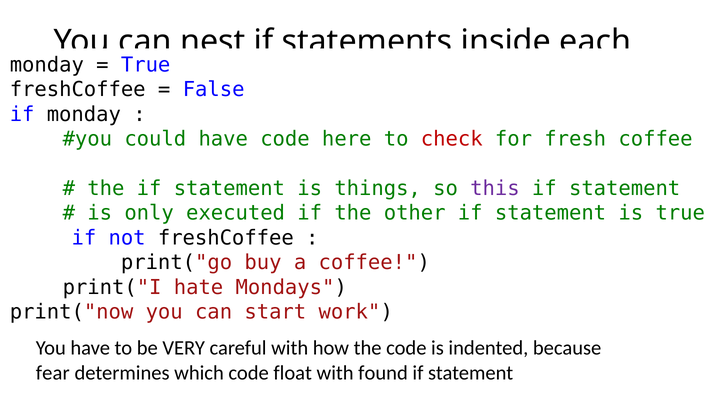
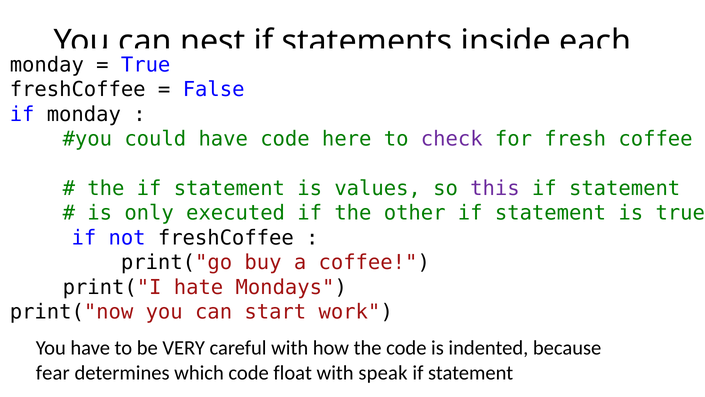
check colour: red -> purple (452, 139)
things: things -> values (378, 188)
found: found -> speak (383, 372)
